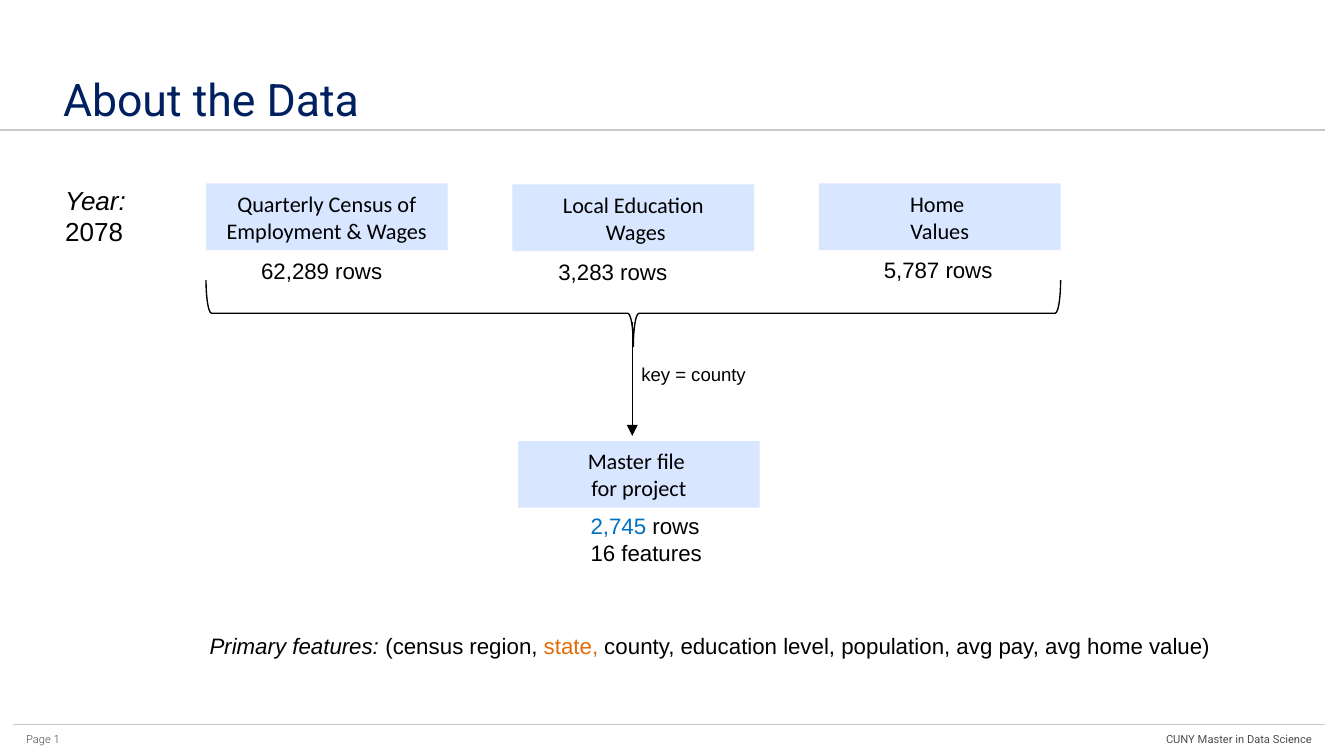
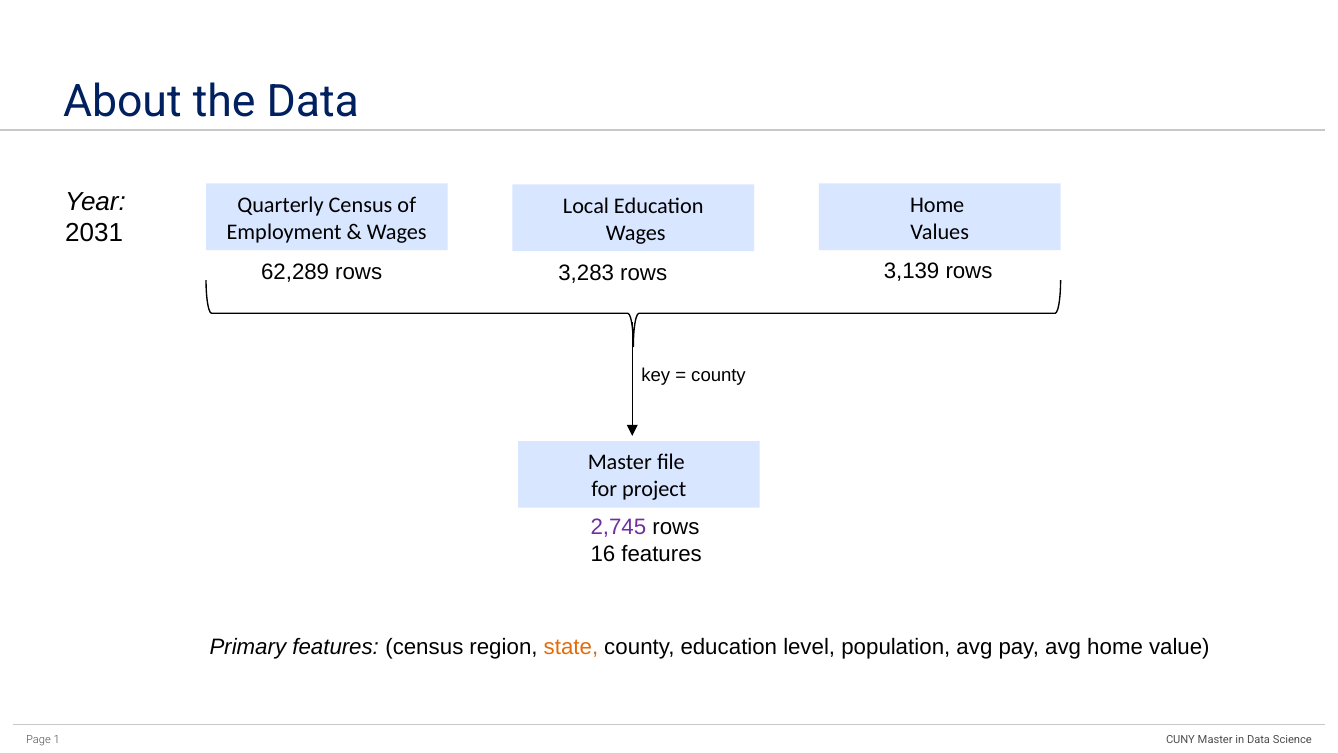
2078: 2078 -> 2031 (94, 233)
5,787: 5,787 -> 3,139 (912, 271)
2,745 colour: blue -> purple (618, 527)
